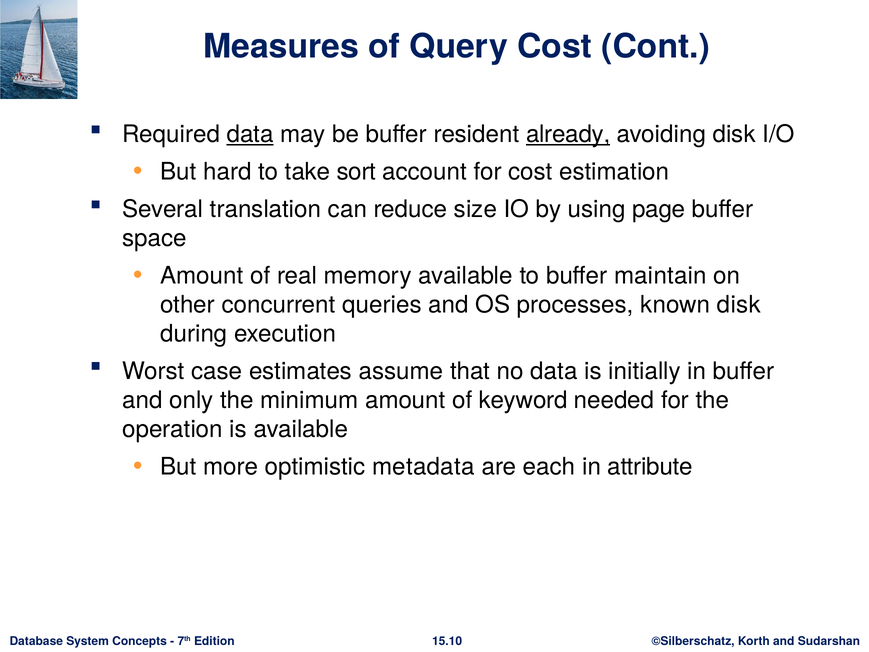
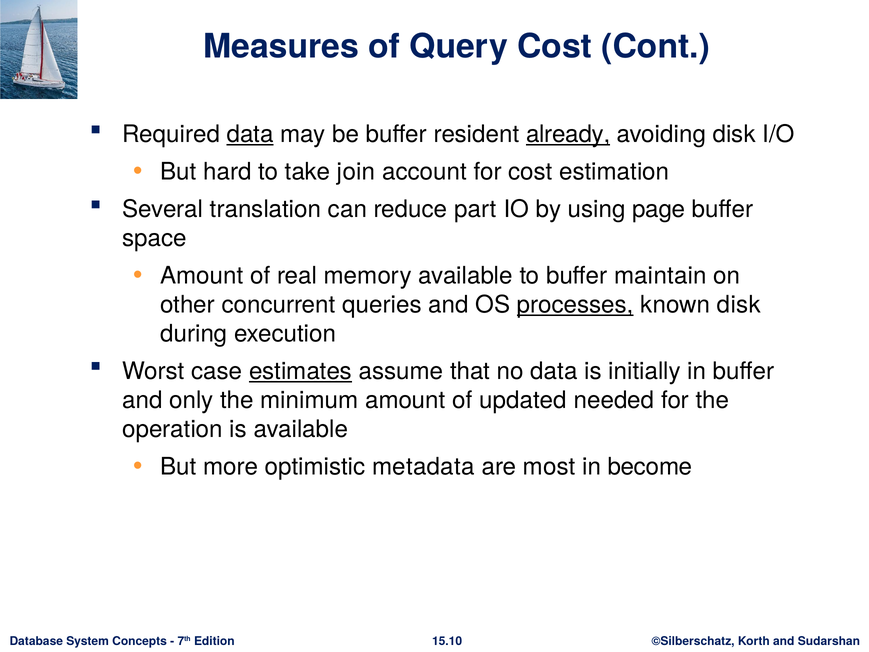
sort: sort -> join (356, 172)
size: size -> part (475, 209)
processes underline: none -> present (575, 305)
estimates underline: none -> present (301, 371)
keyword: keyword -> updated (523, 400)
each: each -> most (549, 466)
attribute: attribute -> become (650, 466)
